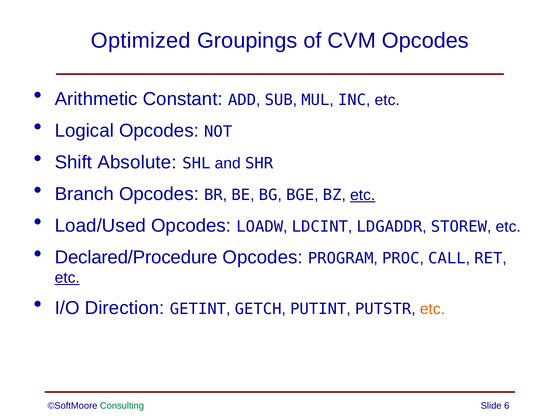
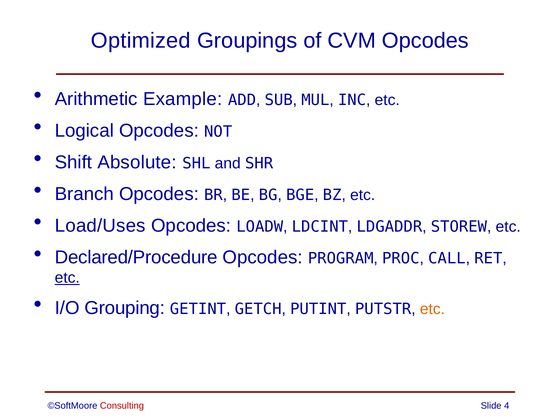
Constant: Constant -> Example (183, 99)
etc underline: present -> none (363, 195)
Load/Used: Load/Used -> Load/Uses (100, 226)
Direction: Direction -> Grouping (125, 308)
Consulting colour: green -> red (122, 406)
6: 6 -> 4 (507, 406)
